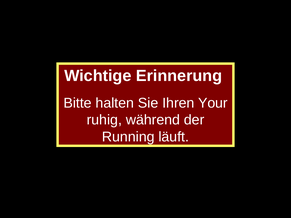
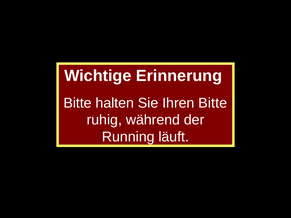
Ihren Your: Your -> Bitte (213, 103)
